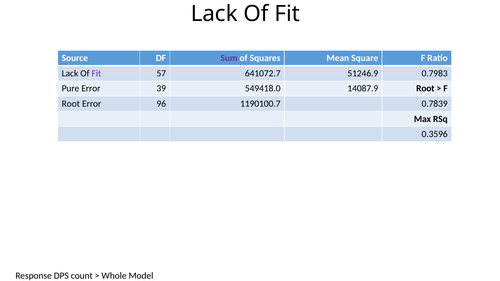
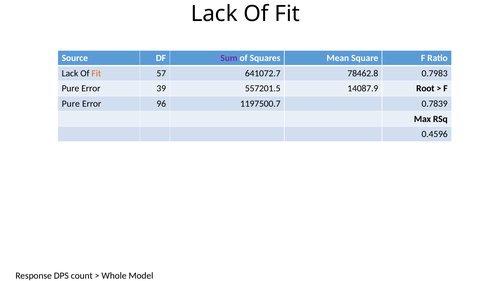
Fit colour: purple -> orange (96, 73)
51246.9: 51246.9 -> 78462.8 (363, 73)
549418.0: 549418.0 -> 557201.5 (263, 89)
Root: Root -> Pure (71, 104)
1190100.7: 1190100.7 -> 1197500.7 (260, 104)
0.3596: 0.3596 -> 0.4596 (435, 134)
